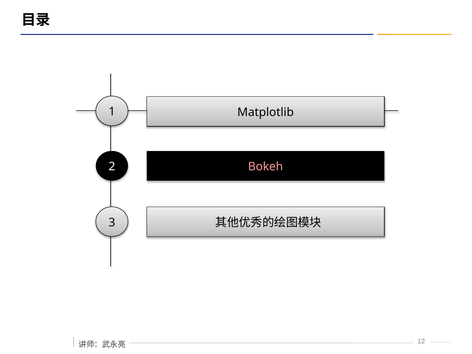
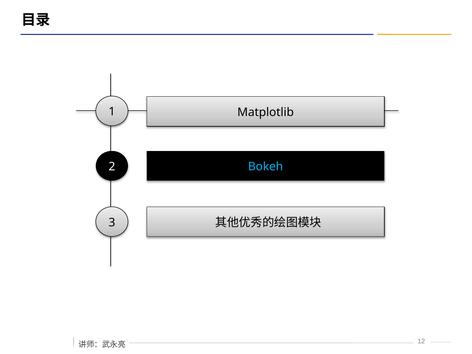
Bokeh colour: pink -> light blue (266, 167)
